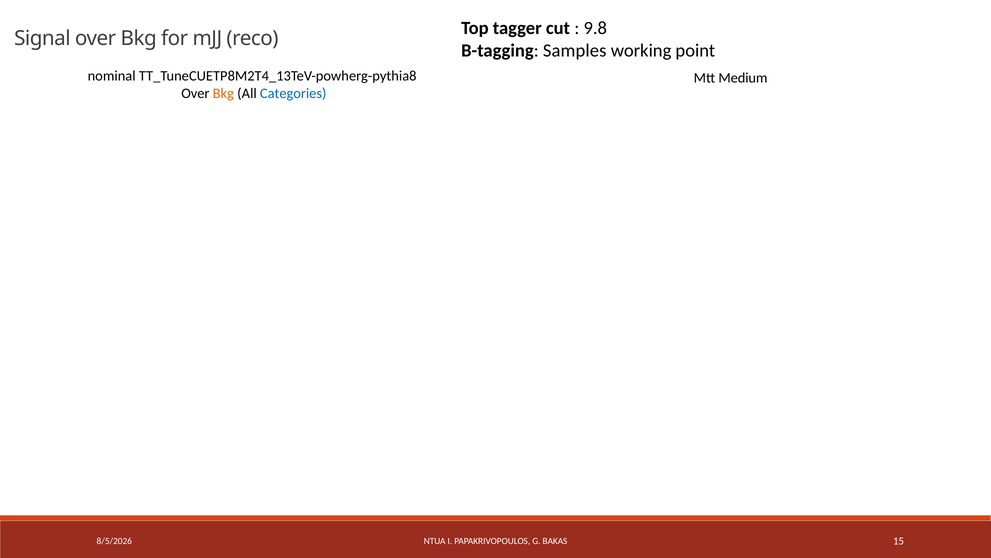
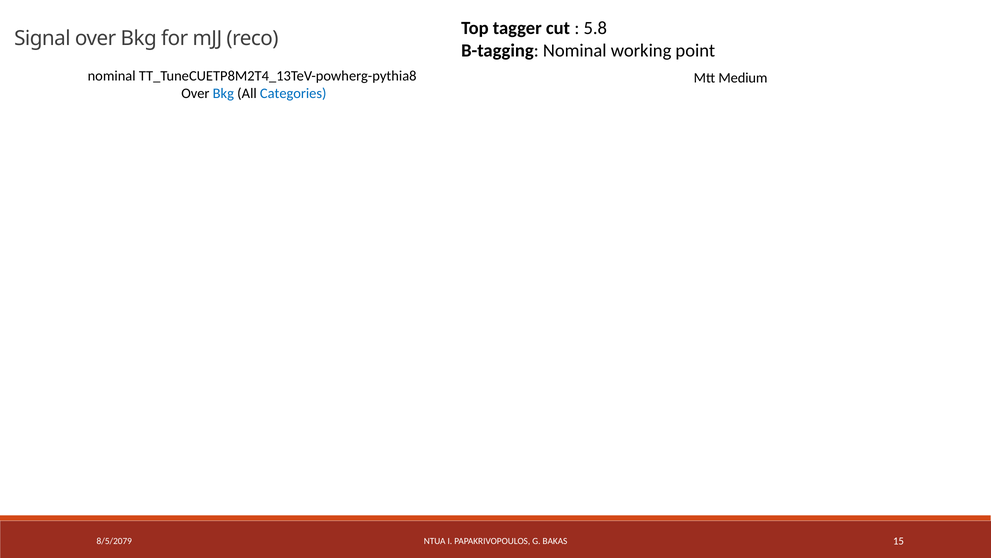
9.8: 9.8 -> 5.8 (595, 28)
B-tagging Samples: Samples -> Nominal (575, 50)
Bkg colour: orange -> blue (223, 93)
8/5/2026: 8/5/2026 -> 8/5/2079 (114, 541)
